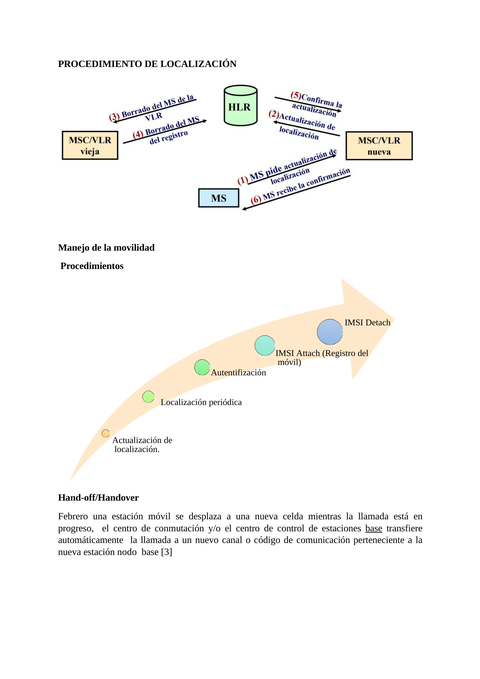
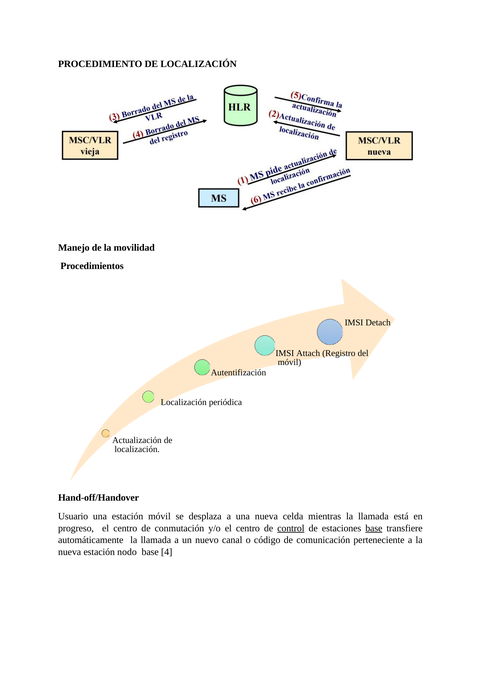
Febrero: Febrero -> Usuario (73, 516)
control underline: none -> present (291, 528)
3: 3 -> 4 (167, 552)
